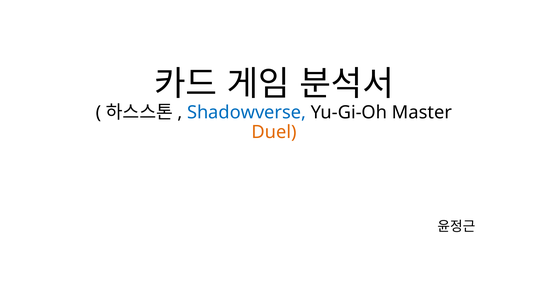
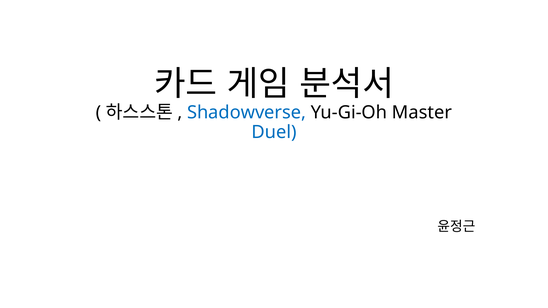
Duel colour: orange -> blue (274, 132)
